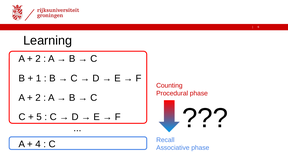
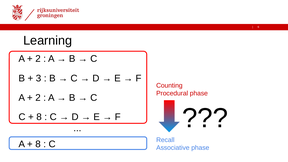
1: 1 -> 3 (39, 78)
5: 5 -> 8 (39, 117)
4: 4 -> 8 (38, 144)
